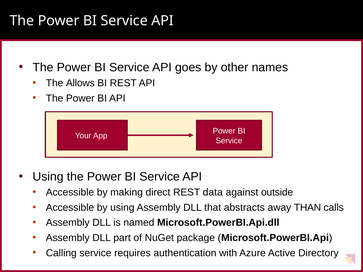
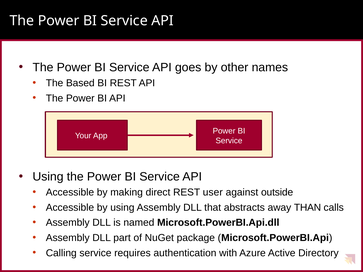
Allows: Allows -> Based (80, 83)
data: data -> user (213, 193)
